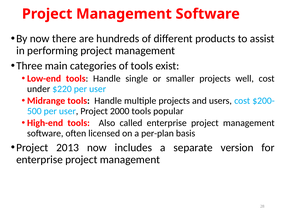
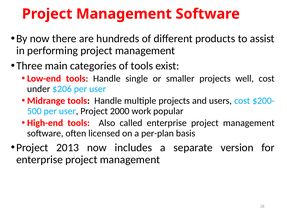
$220: $220 -> $206 (62, 89)
2000 tools: tools -> work (141, 111)
